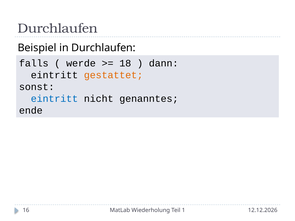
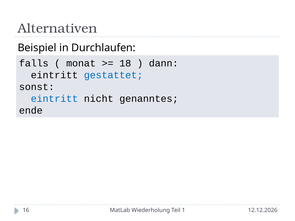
Durchlaufen: Durchlaufen -> Alternativen (57, 28)
werde: werde -> monat (81, 63)
gestattet colour: orange -> blue (113, 75)
